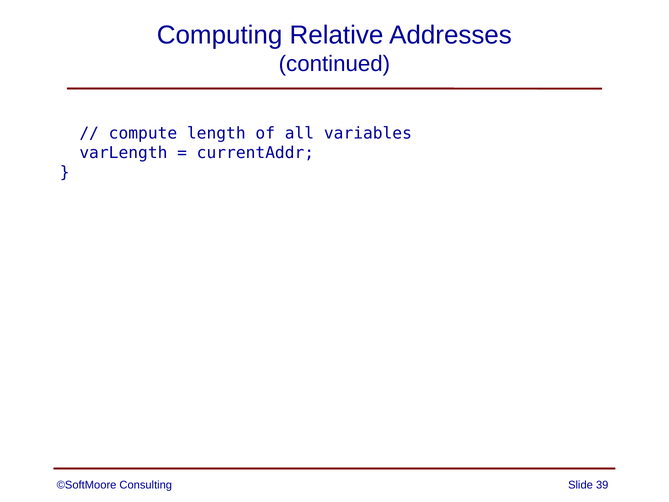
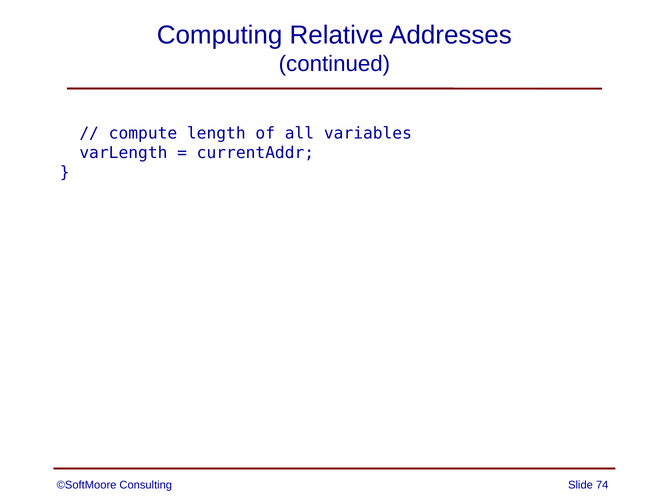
39: 39 -> 74 (602, 485)
